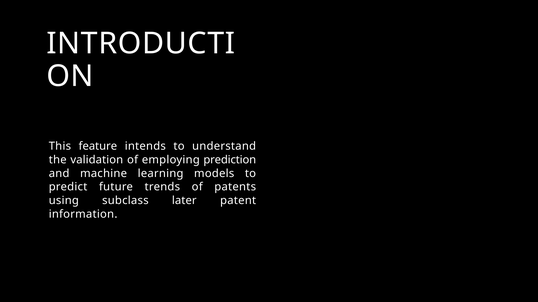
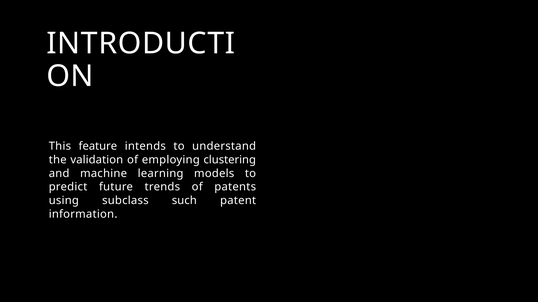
prediction: prediction -> clustering (230, 160)
later: later -> such (184, 201)
